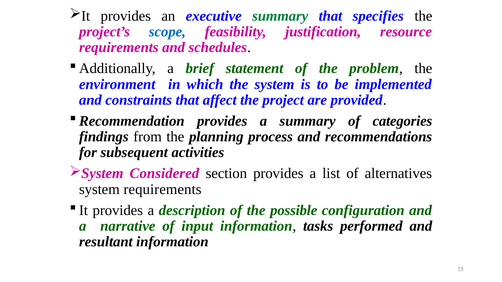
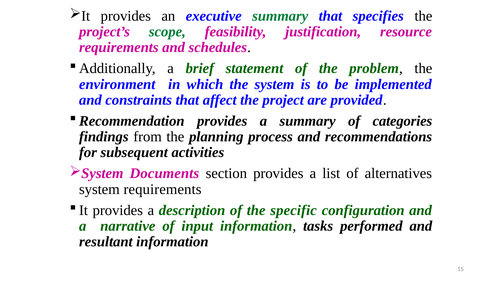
scope colour: blue -> green (167, 32)
Considered: Considered -> Documents (164, 174)
possible: possible -> specific (294, 211)
